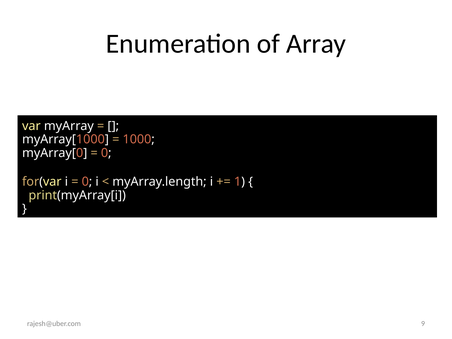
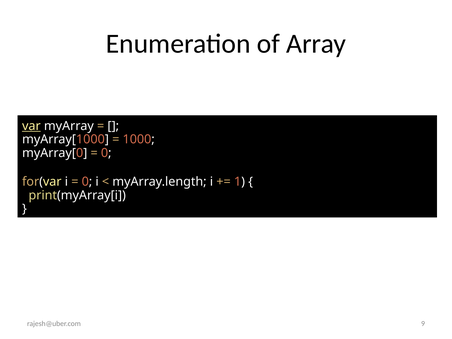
var underline: none -> present (31, 126)
